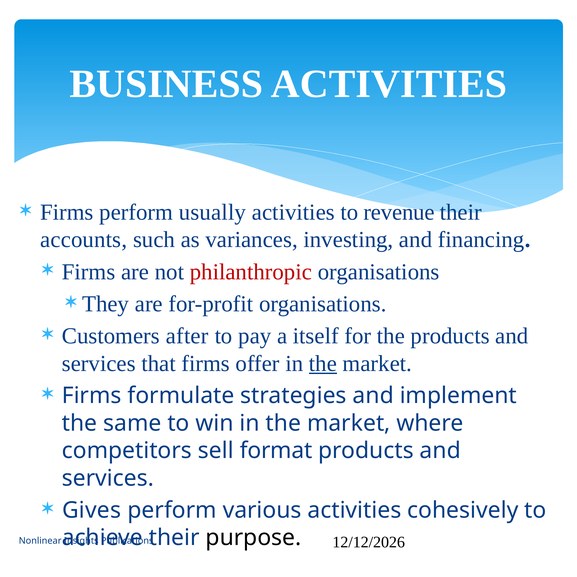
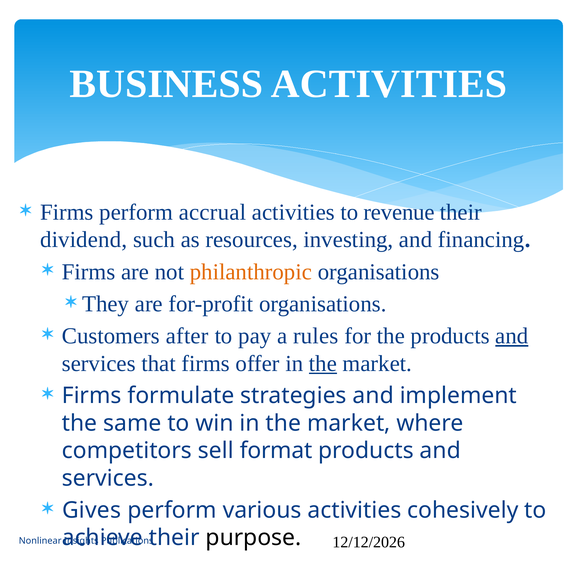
usually: usually -> accrual (212, 212)
accounts: accounts -> dividend (84, 240)
variances: variances -> resources (252, 240)
philanthropic colour: red -> orange (251, 272)
itself: itself -> rules (316, 336)
and underline: none -> present (512, 336)
